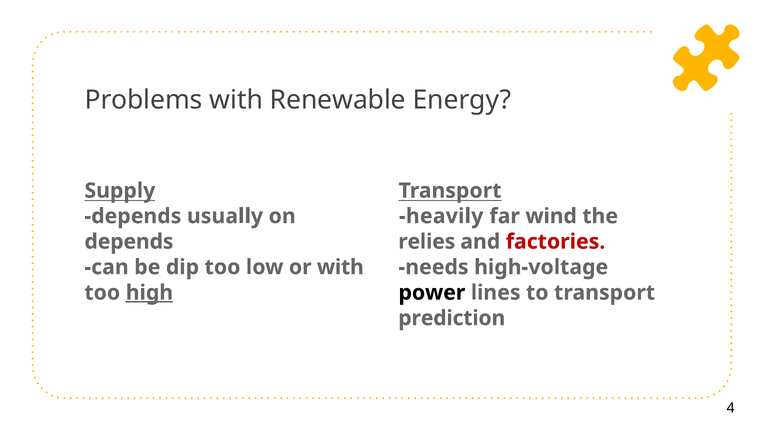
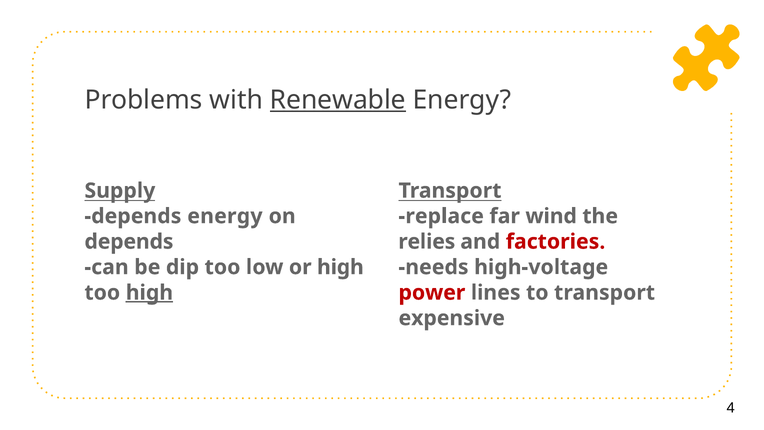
Renewable underline: none -> present (338, 100)
depends usually: usually -> energy (225, 216)
heavily: heavily -> replace (441, 216)
or with: with -> high (340, 267)
power colour: black -> red (432, 293)
prediction: prediction -> expensive (452, 318)
